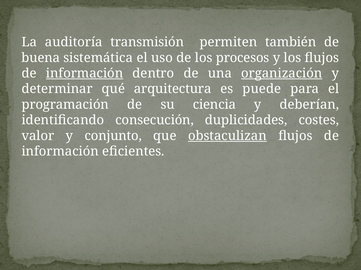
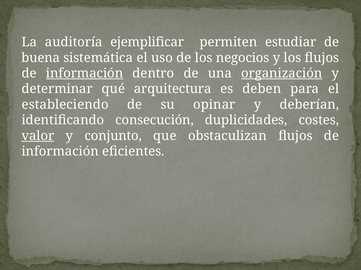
transmisión: transmisión -> ejemplificar (147, 42)
también: también -> estudiar (291, 42)
procesos: procesos -> negocios (243, 58)
puede: puede -> deben (262, 89)
programación: programación -> estableciendo (65, 105)
ciencia: ciencia -> opinar (214, 105)
valor underline: none -> present (38, 136)
obstaculizan underline: present -> none (227, 136)
